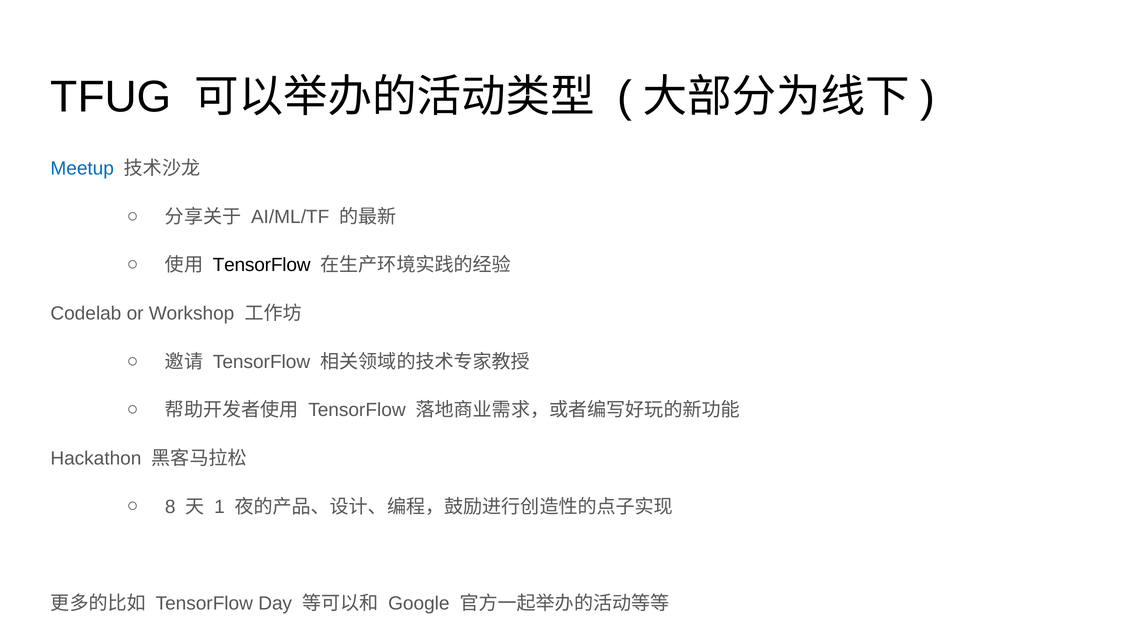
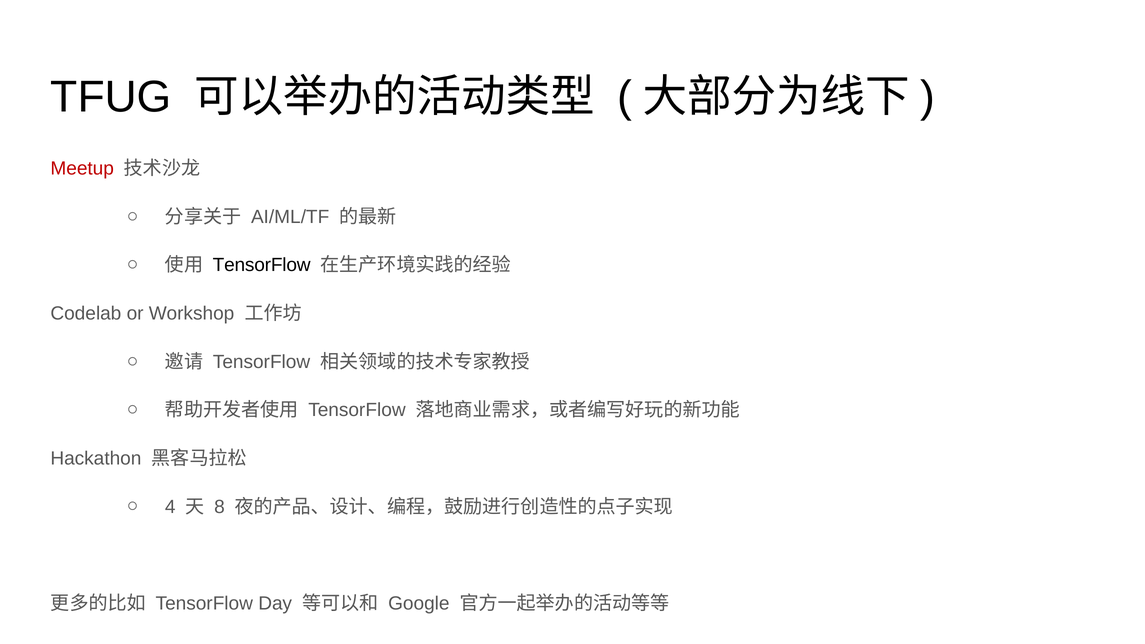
Meetup colour: blue -> red (82, 169)
8: 8 -> 4 (170, 507)
1: 1 -> 8 (219, 507)
